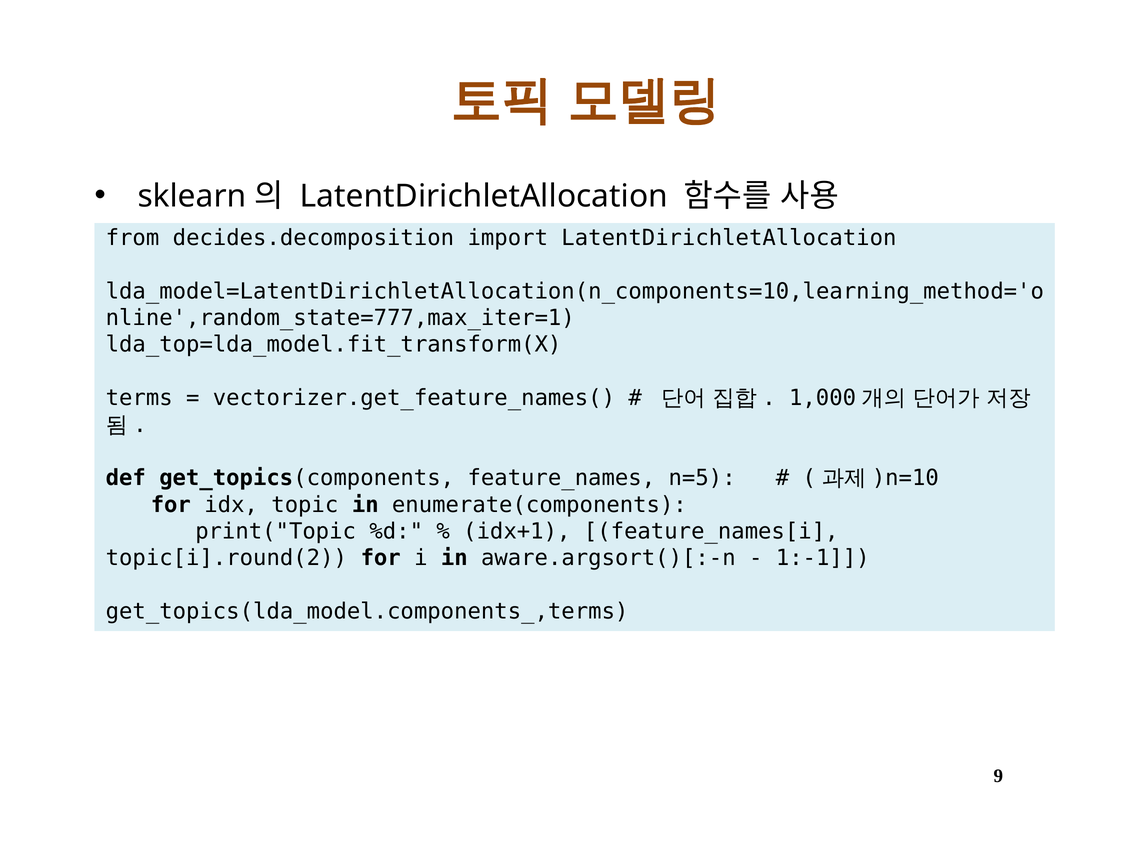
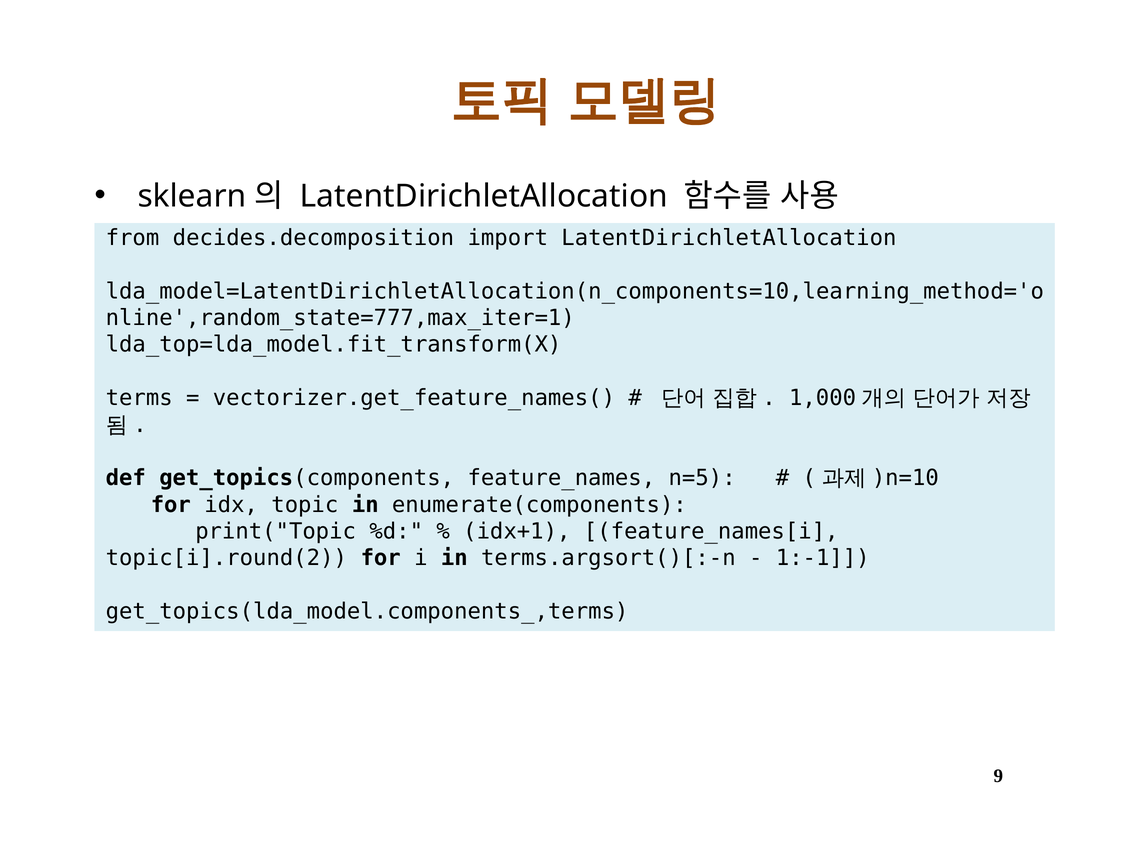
aware.argsort()[:-n: aware.argsort()[:-n -> terms.argsort()[:-n (608, 558)
